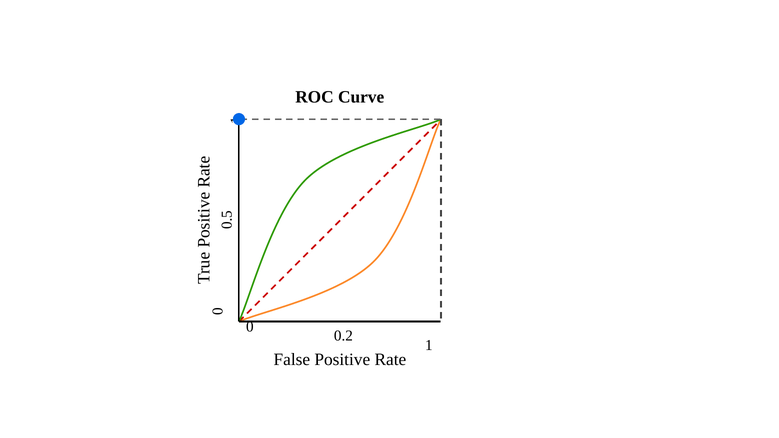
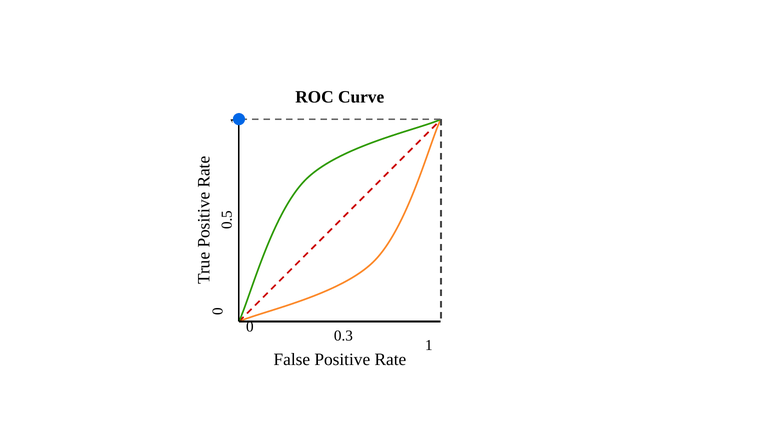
0.2: 0.2 -> 0.3 (343, 336)
